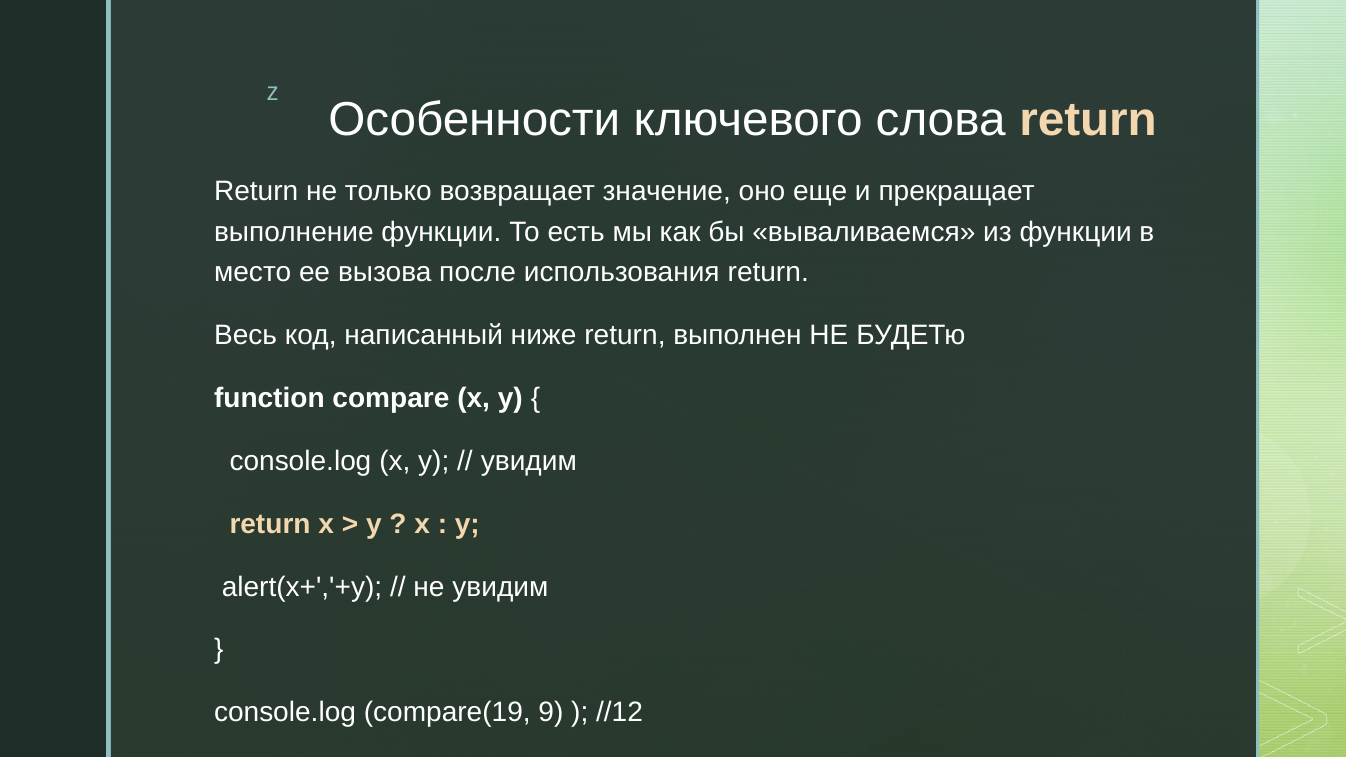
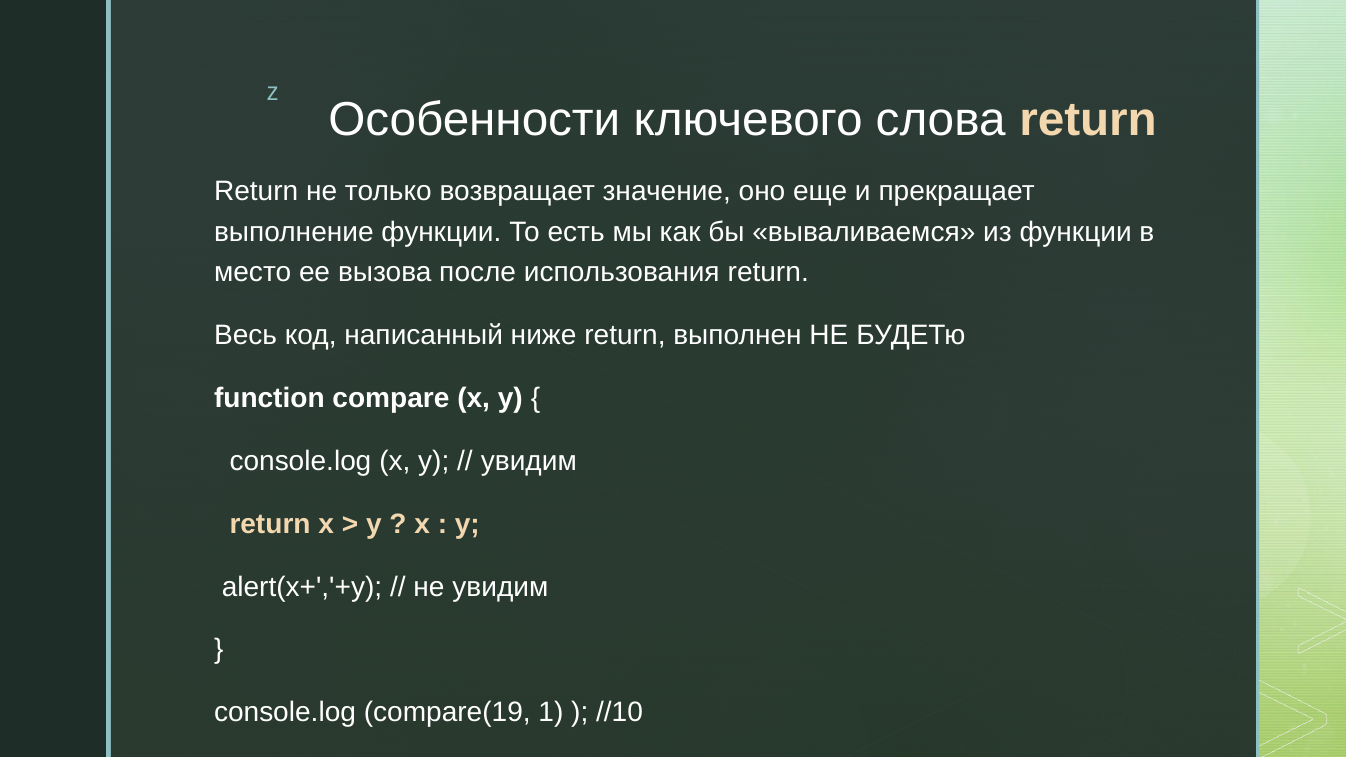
9: 9 -> 1 (551, 713)
//12: //12 -> //10 (620, 713)
